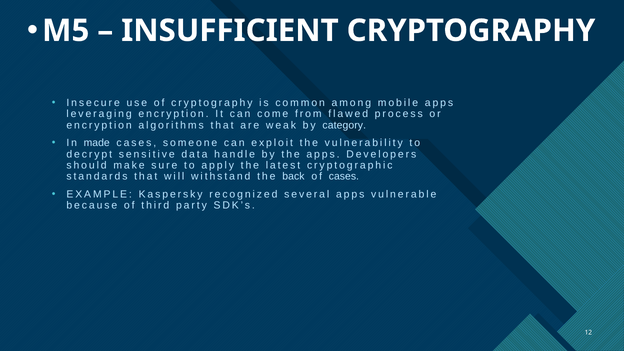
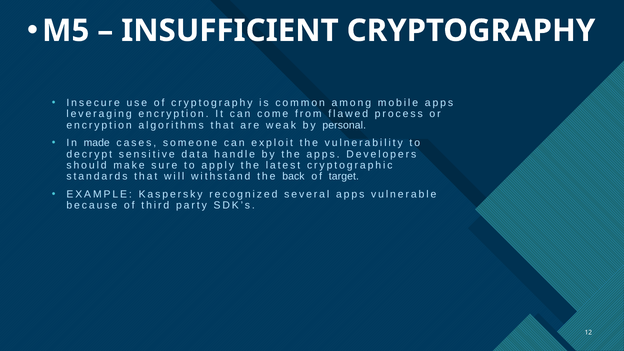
category: category -> personal (344, 125)
of cases: cases -> target (344, 177)
